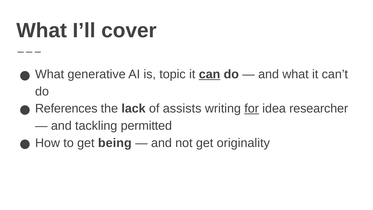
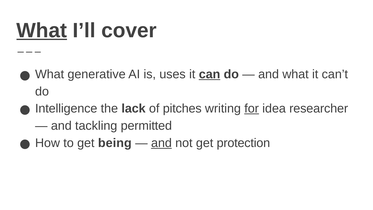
What underline: none -> present (42, 30)
topic: topic -> uses (173, 74)
References: References -> Intelligence (66, 109)
assists: assists -> pitches (182, 109)
and underline: none -> present (161, 143)
originality: originality -> protection (243, 143)
